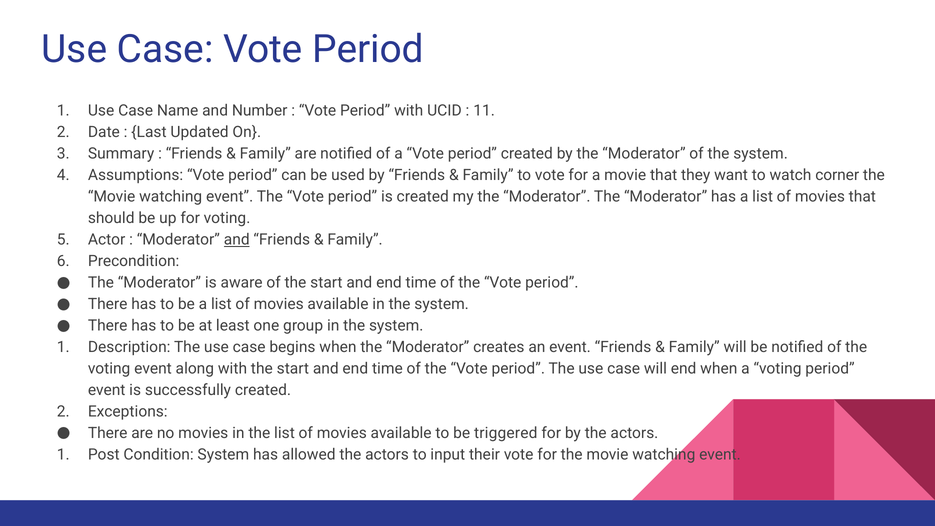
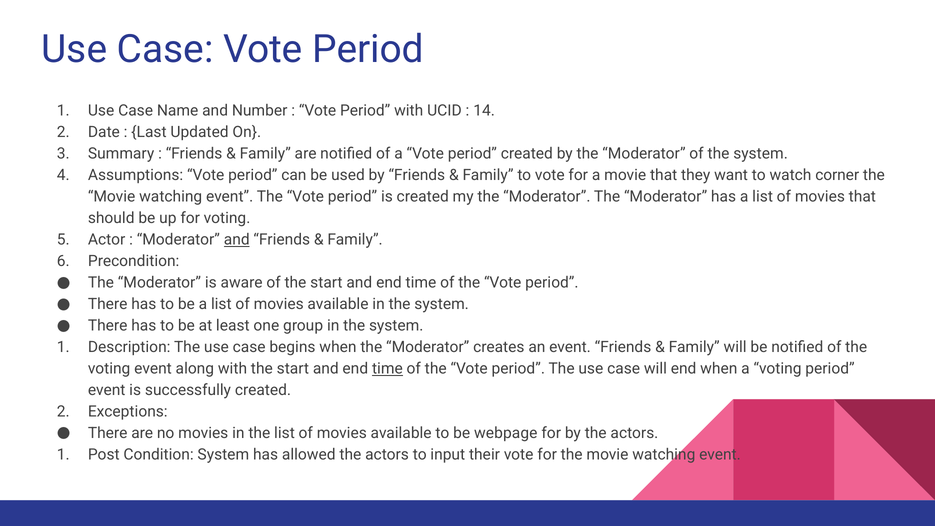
11: 11 -> 14 (484, 111)
time underline: none -> present (387, 369)
triggered: triggered -> webpage (506, 433)
